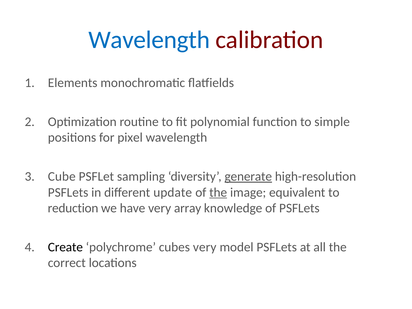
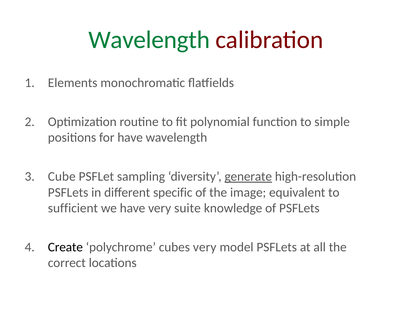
Wavelength colour: blue -> green (149, 40)
for pixel: pixel -> have (130, 138)
update: update -> specific (173, 192)
the underline: present -> none (218, 192)
reduction: reduction -> sufficient (73, 208)
array: array -> suite (187, 208)
